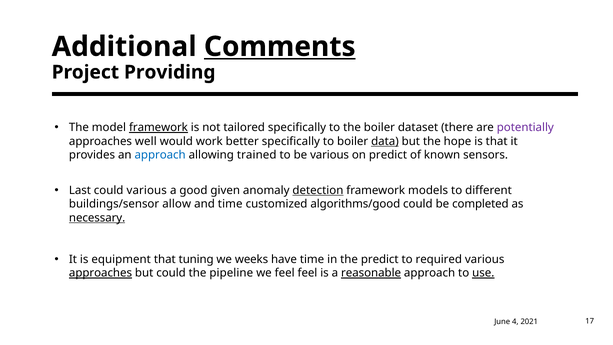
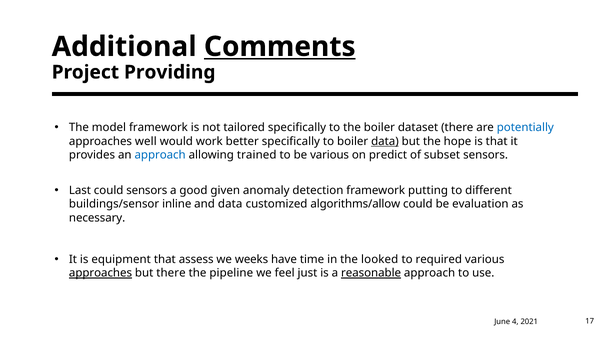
framework underline: present -> none (158, 127)
potentially colour: purple -> blue (525, 127)
known: known -> subset (442, 155)
could various: various -> sensors (147, 190)
detection underline: present -> none (318, 190)
models: models -> putting (428, 190)
allow: allow -> inline (177, 204)
and time: time -> data (230, 204)
algorithms/good: algorithms/good -> algorithms/allow (355, 204)
completed: completed -> evaluation (480, 204)
necessary underline: present -> none (97, 218)
tuning: tuning -> assess (196, 259)
the predict: predict -> looked (380, 259)
but could: could -> there (171, 273)
feel feel: feel -> just (307, 273)
use underline: present -> none (483, 273)
